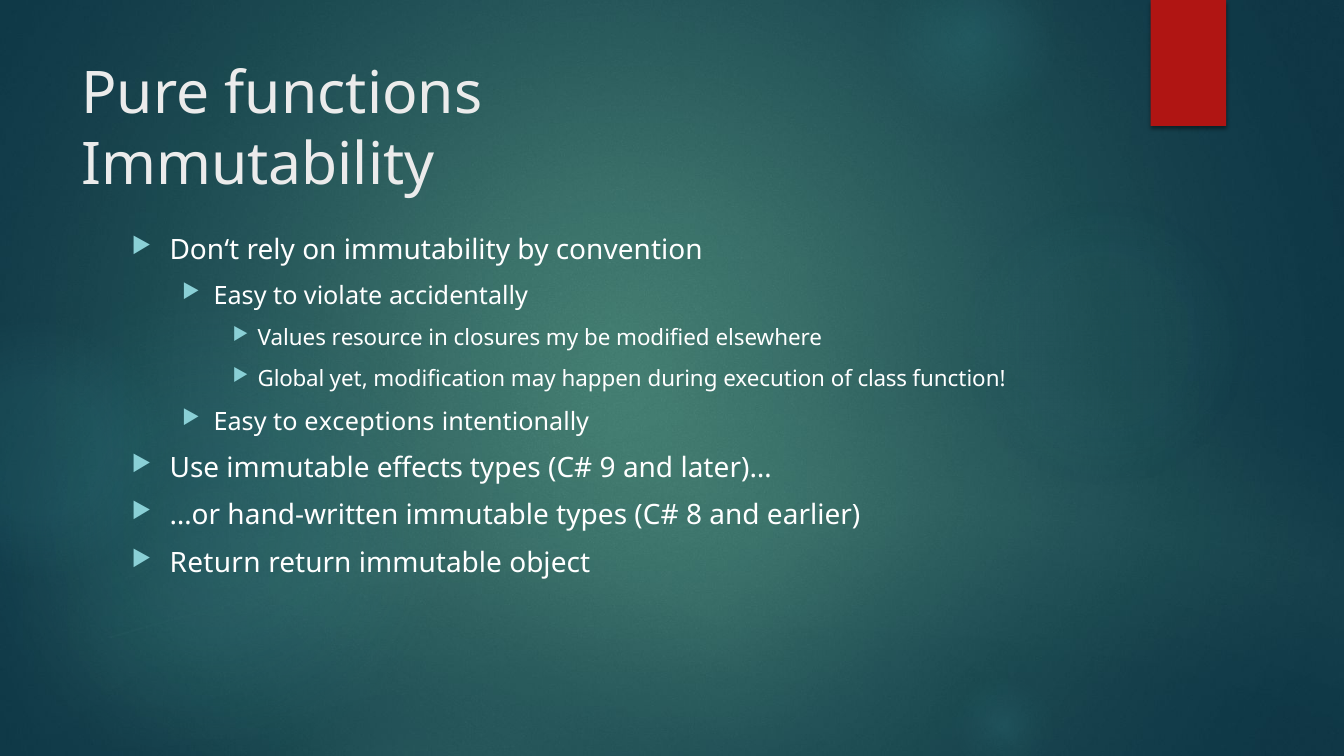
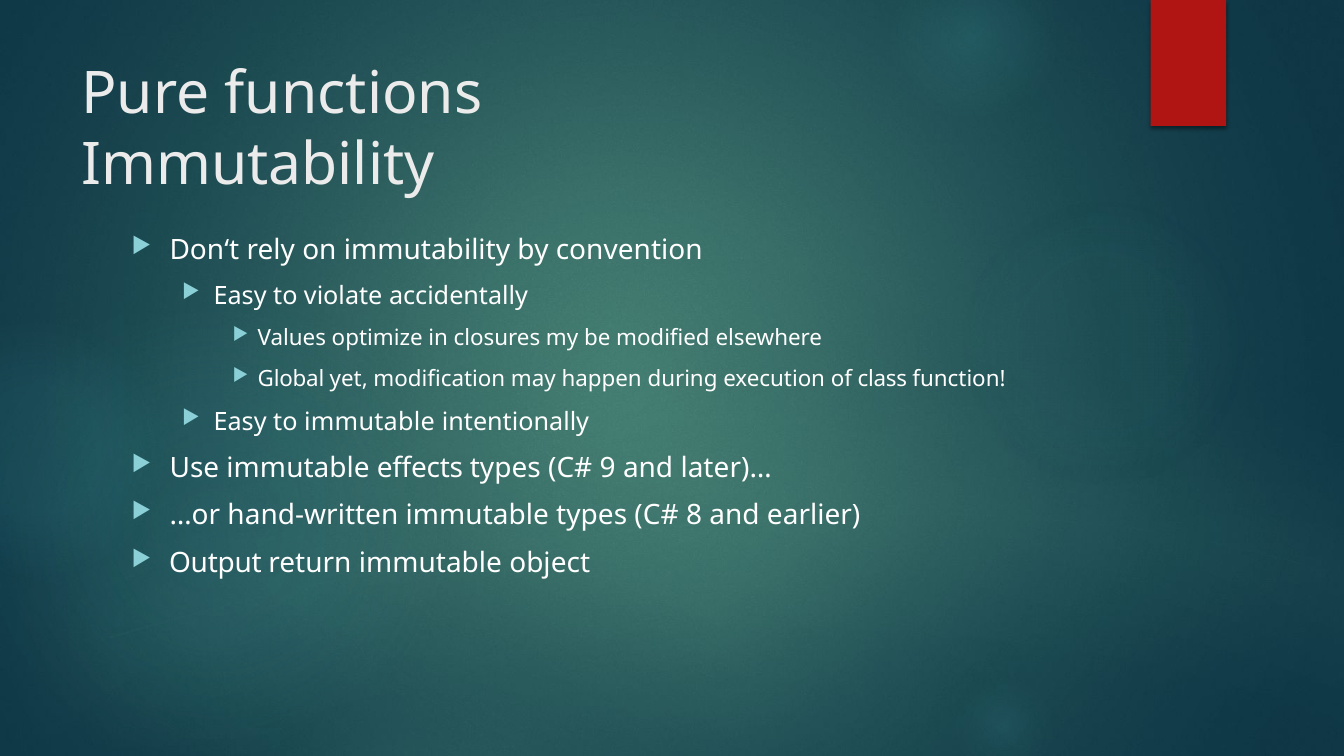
resource: resource -> optimize (377, 338)
to exceptions: exceptions -> immutable (369, 422)
Return: Return -> Output (215, 563)
